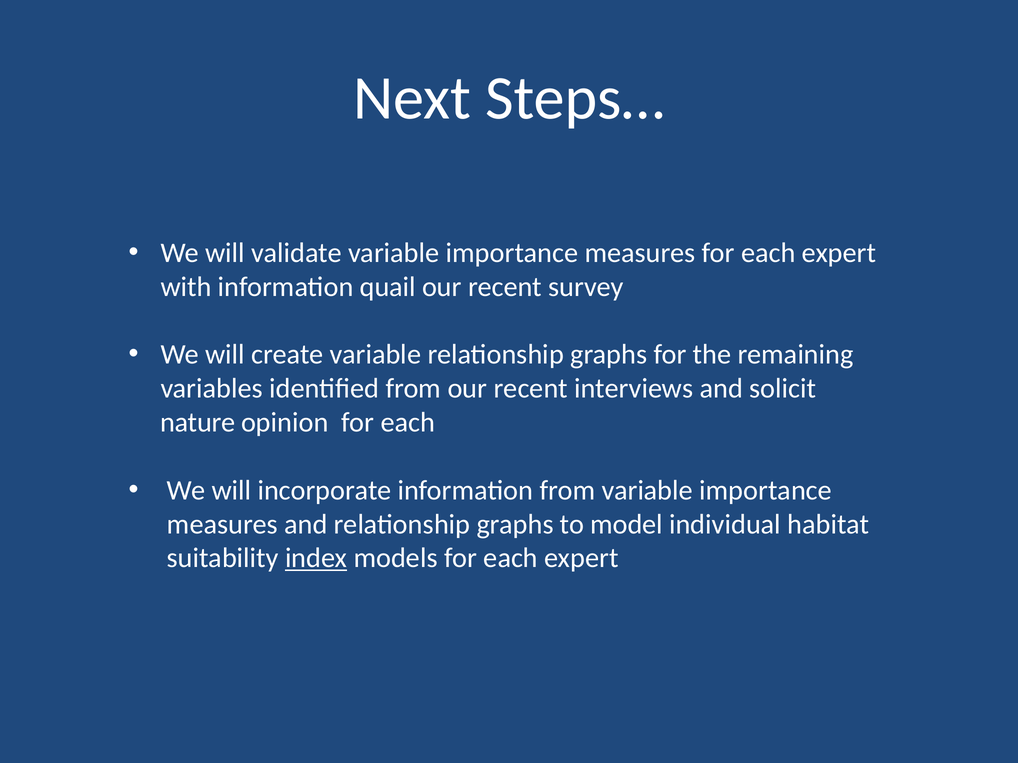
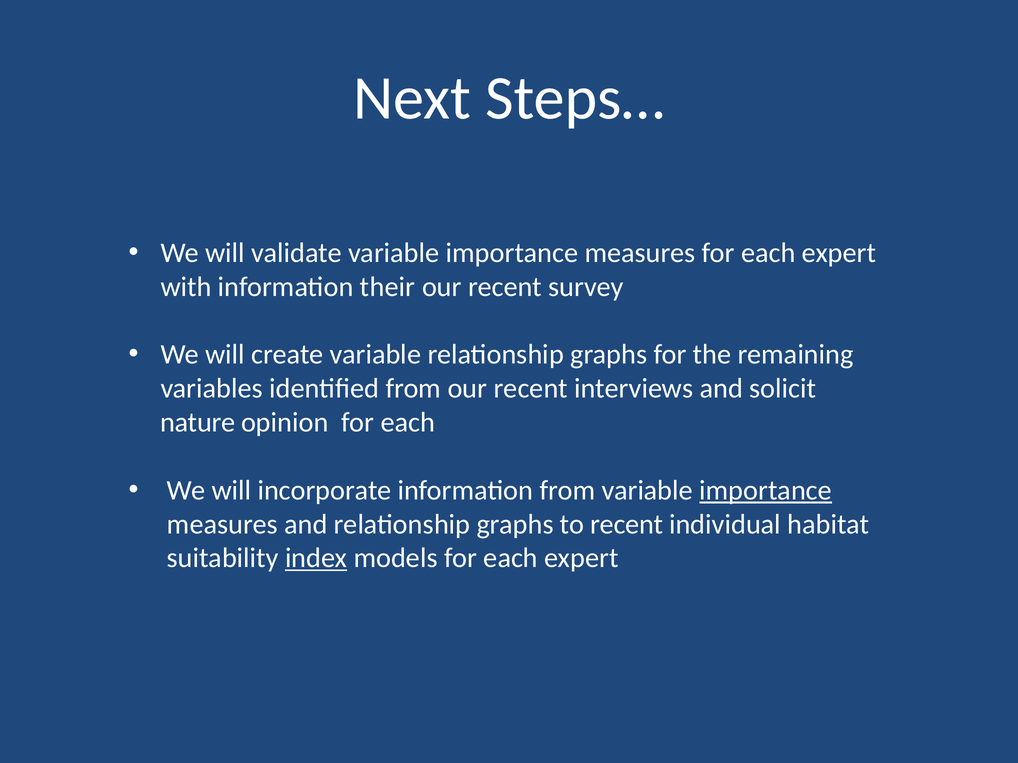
quail: quail -> their (388, 287)
importance underline: none -> present (766, 491)
to model: model -> recent (627, 525)
